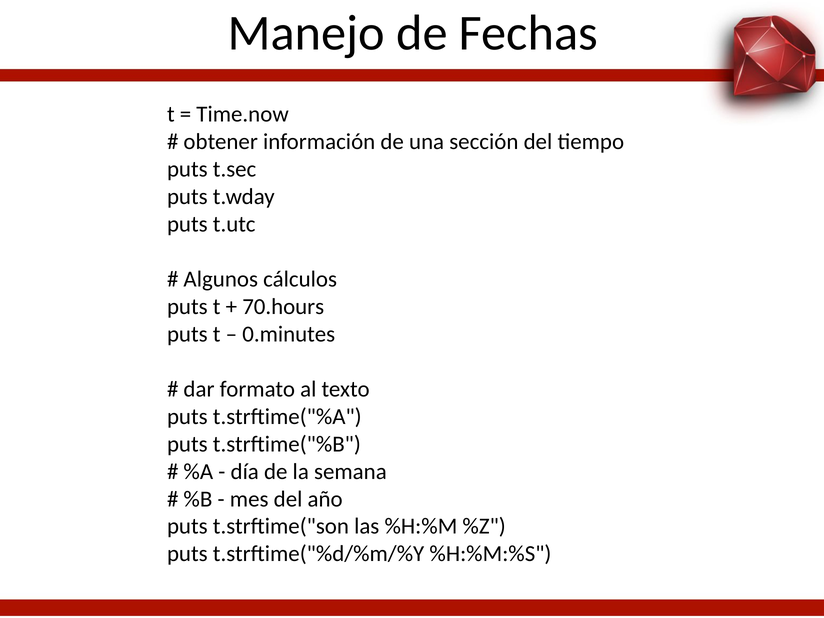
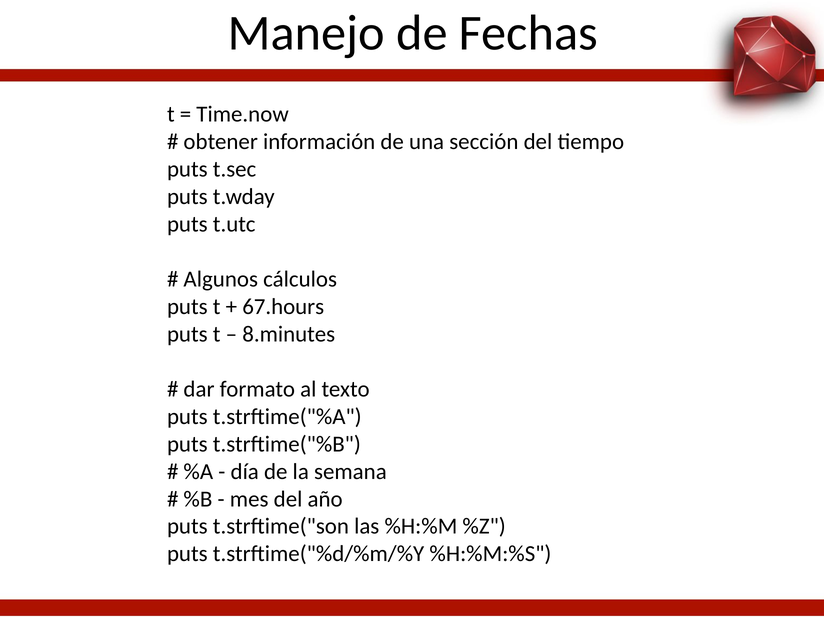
70.hours: 70.hours -> 67.hours (283, 307)
0.minutes: 0.minutes -> 8.minutes (289, 334)
